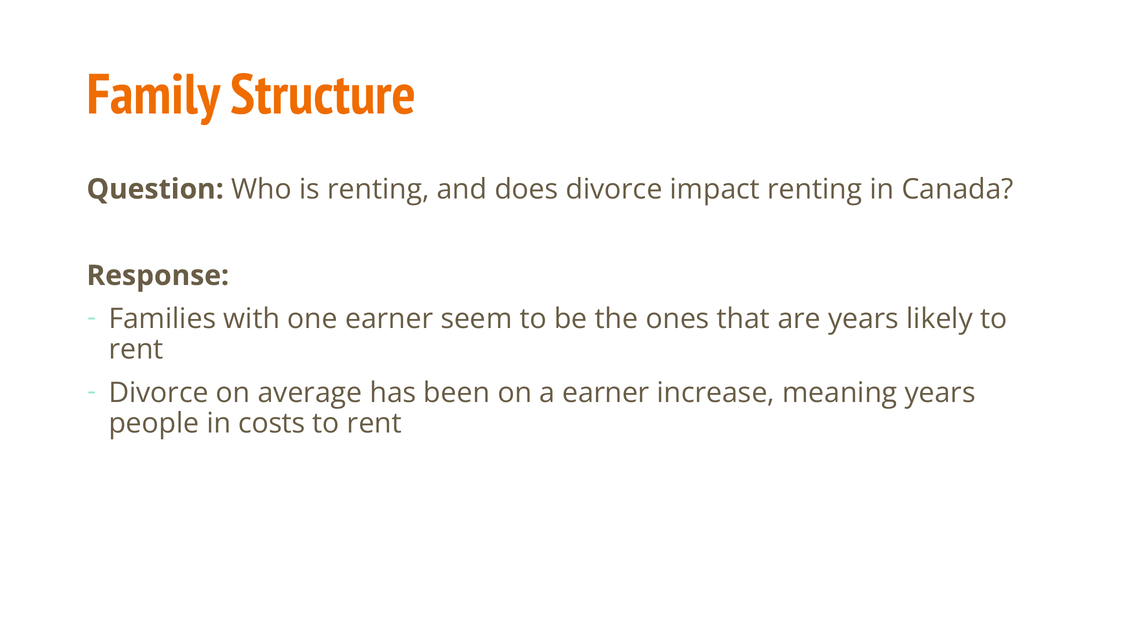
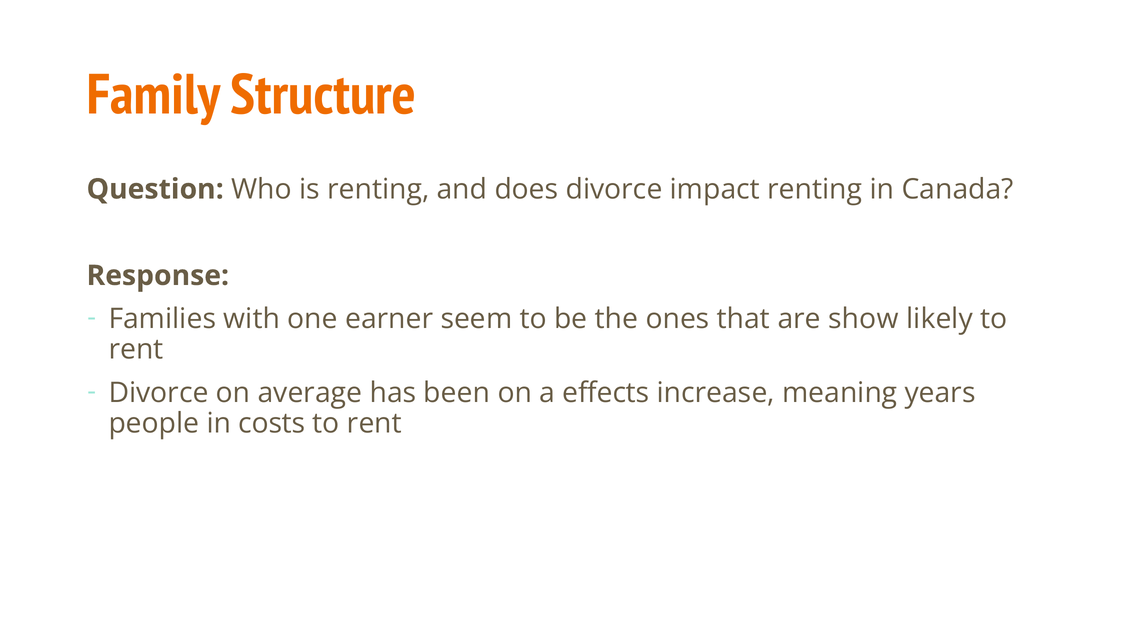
are years: years -> show (863, 319)
a earner: earner -> effects (606, 393)
